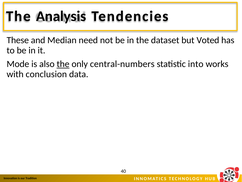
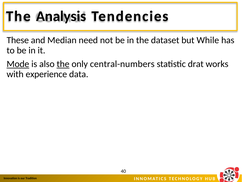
Voted: Voted -> While (208, 40)
Mode underline: none -> present (18, 64)
into: into -> drat (196, 64)
conclusion: conclusion -> experience (46, 74)
